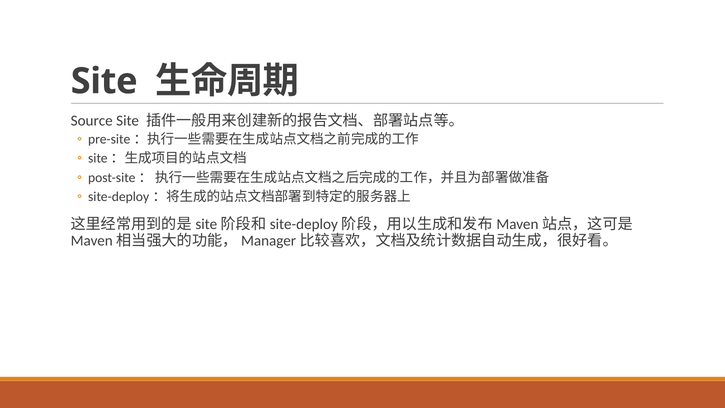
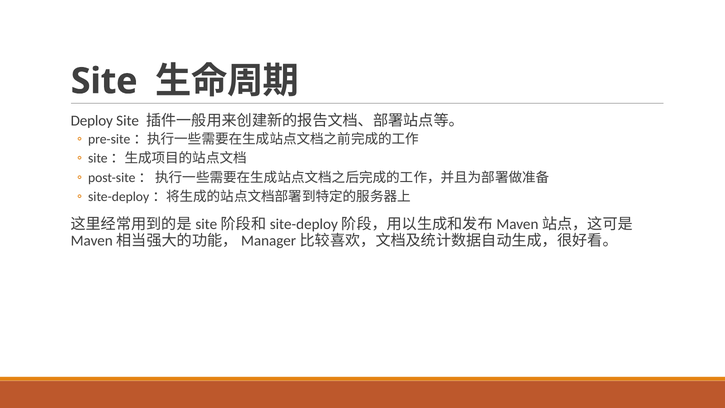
Source: Source -> Deploy (92, 121)
